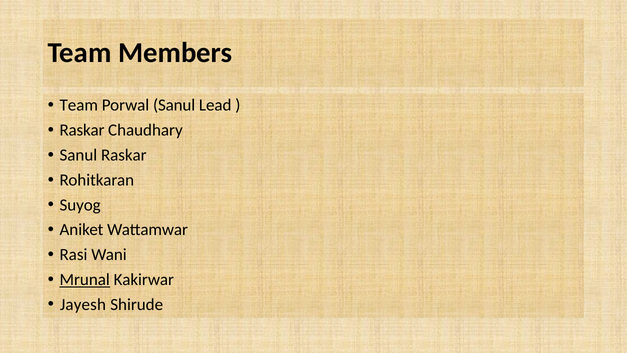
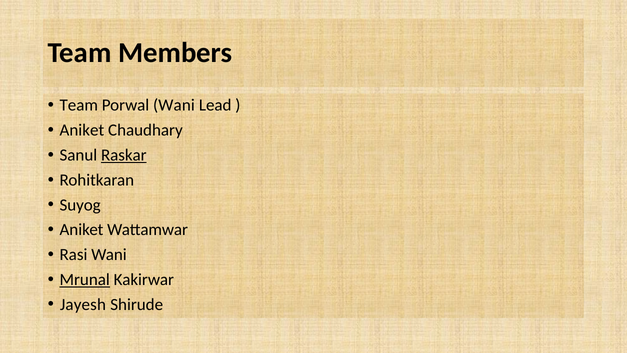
Porwal Sanul: Sanul -> Wani (174, 105)
Raskar: Raskar -> Aniket (82, 130)
Raskar underline: none -> present (124, 155)
